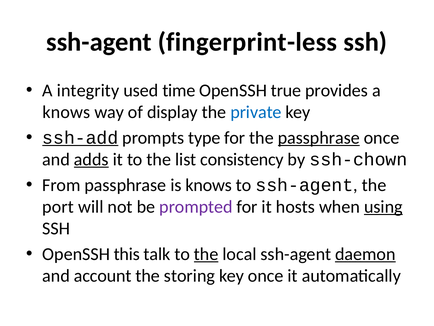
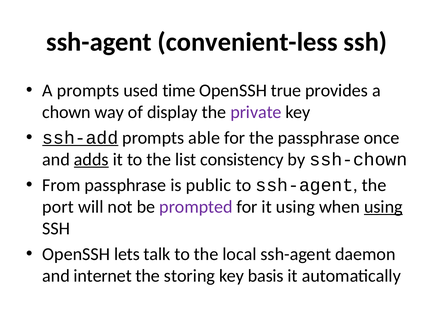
fingerprint-less: fingerprint-less -> convenient-less (248, 42)
A integrity: integrity -> prompts (88, 90)
knows: knows -> chown (67, 112)
private colour: blue -> purple (256, 112)
type: type -> able (204, 137)
passphrase underline: present -> none (319, 137)
is knows: knows -> public (209, 185)
it hosts: hosts -> using (295, 206)
this: this -> lets (127, 254)
the underline: present -> none (206, 254)
daemon underline: present -> none (365, 254)
account: account -> internet (103, 275)
key once: once -> basis (266, 275)
